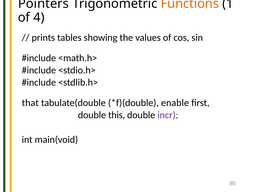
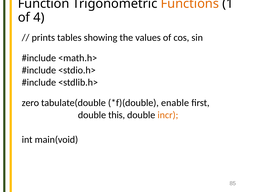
Pointers: Pointers -> Function (44, 4)
that: that -> zero (30, 103)
incr colour: purple -> orange (168, 115)
